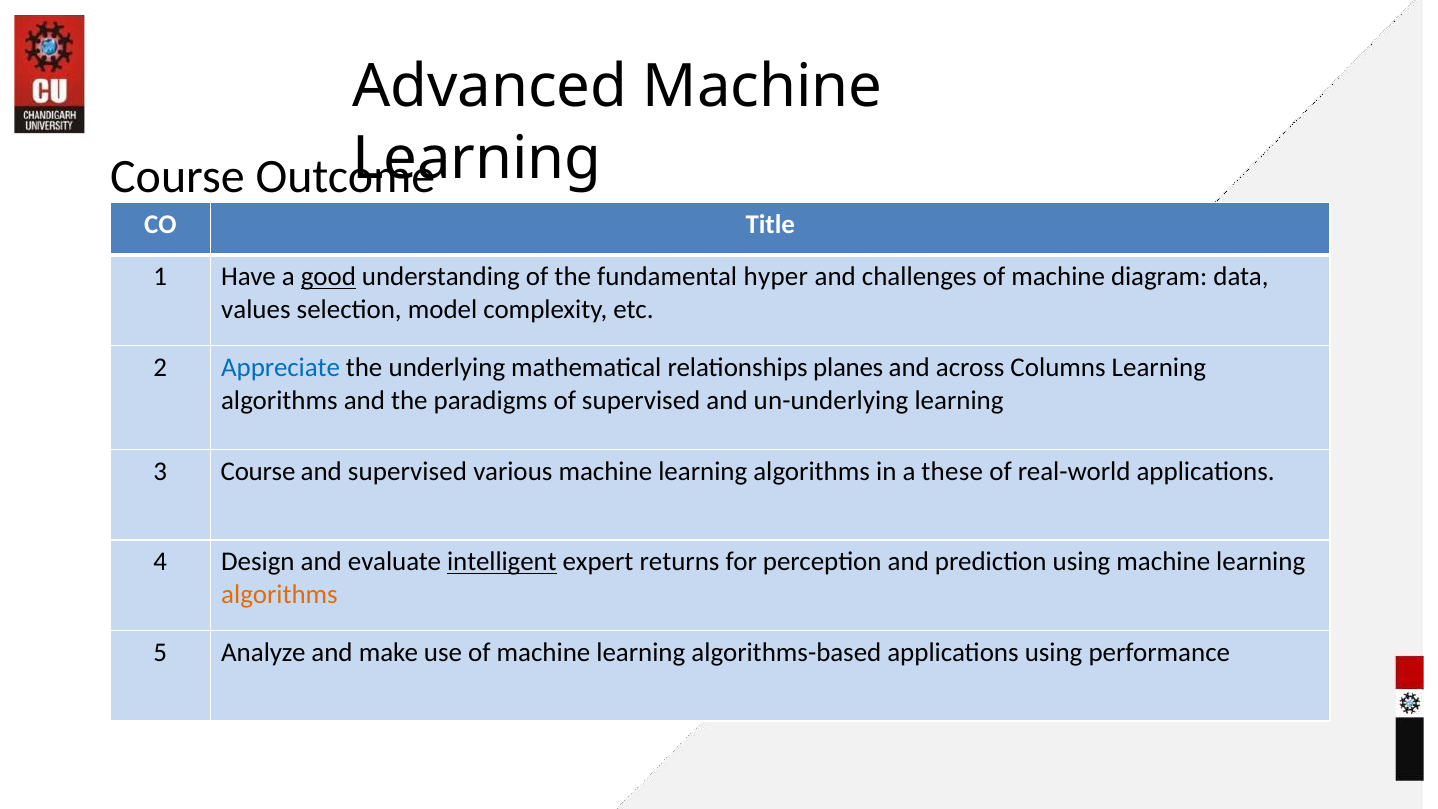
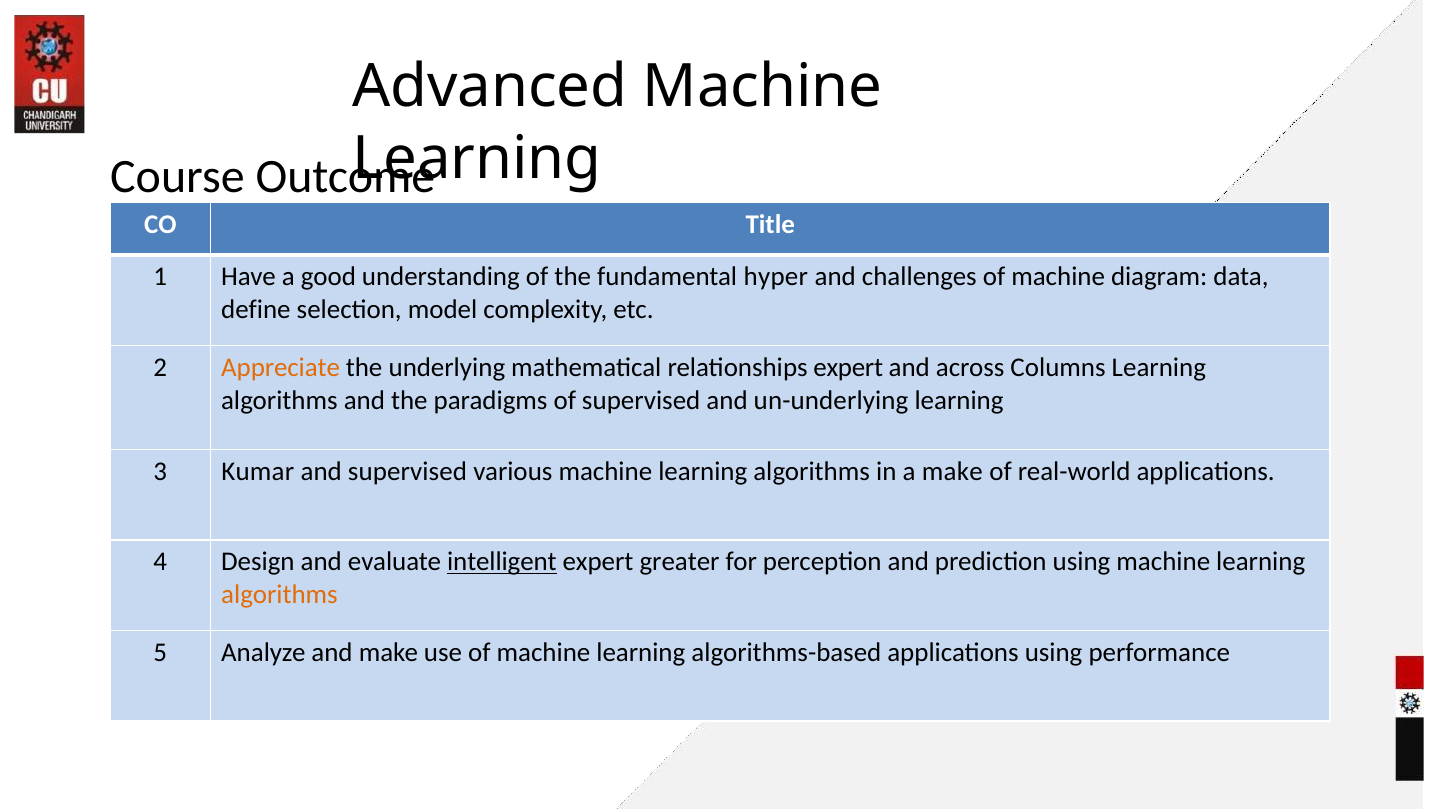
good underline: present -> none (328, 277)
values: values -> define (256, 310)
Appreciate colour: blue -> orange (281, 367)
relationships planes: planes -> expert (848, 367)
3 Course: Course -> Kumar (258, 471)
a these: these -> make (952, 471)
returns: returns -> greater (680, 562)
